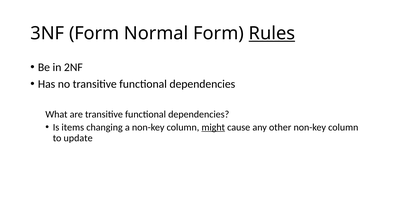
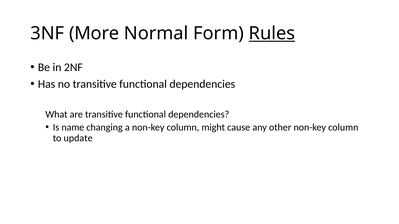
3NF Form: Form -> More (94, 34)
items: items -> name (73, 128)
might underline: present -> none (213, 128)
